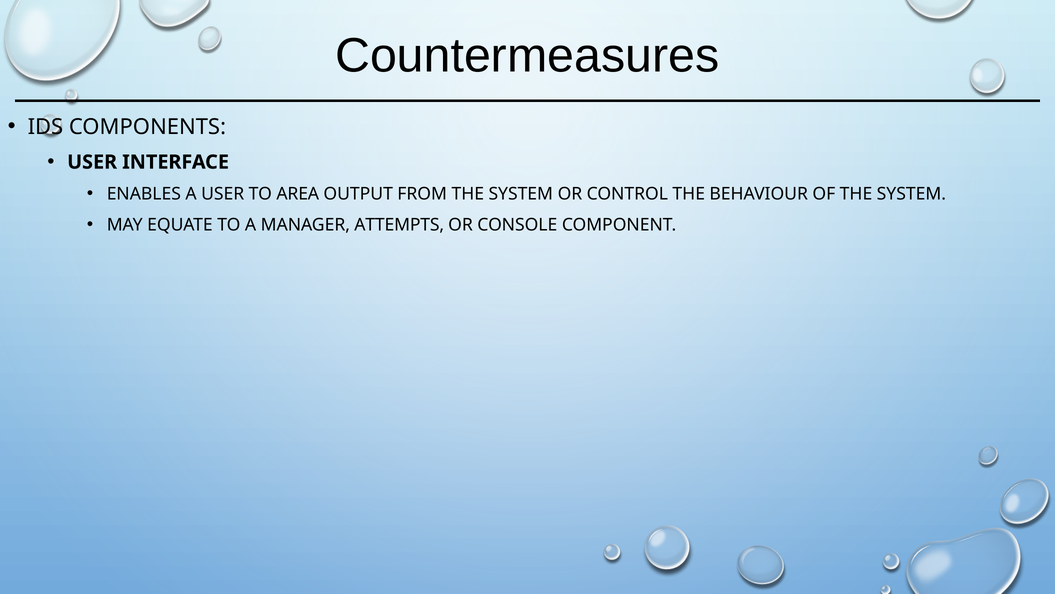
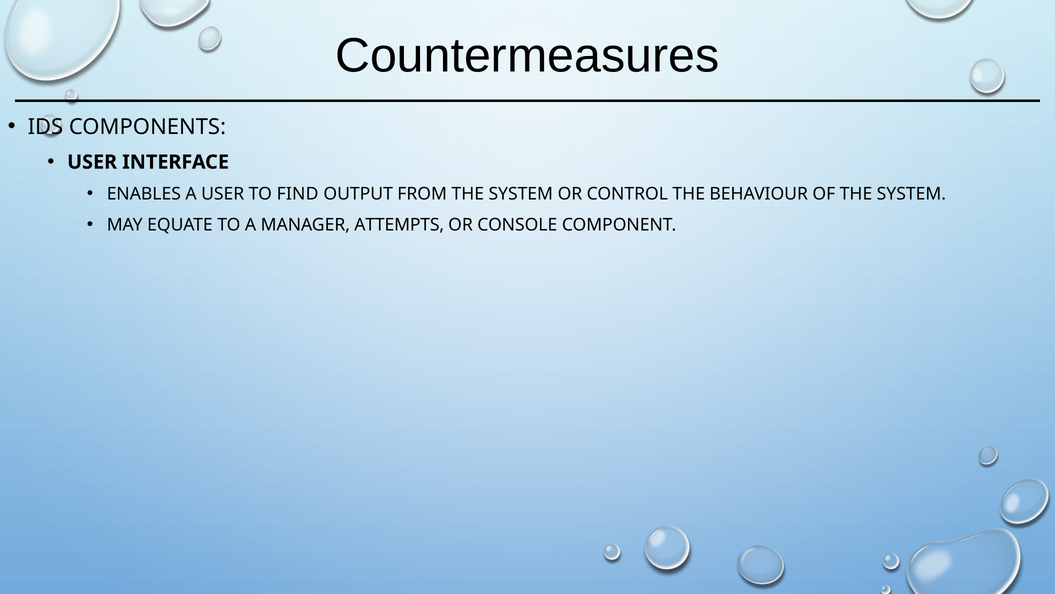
AREA: AREA -> FIND (298, 194)
